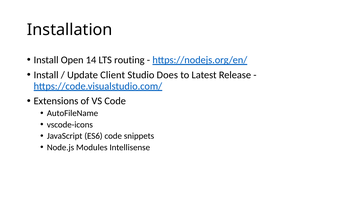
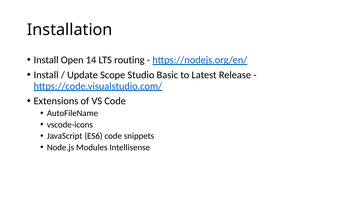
Client: Client -> Scope (113, 75)
Does: Does -> Basic (167, 75)
